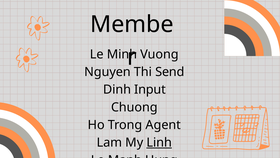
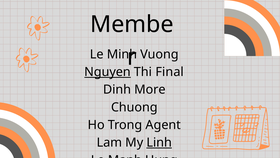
Nguyen underline: none -> present (108, 72)
Send: Send -> Final (170, 72)
Input: Input -> More (150, 89)
